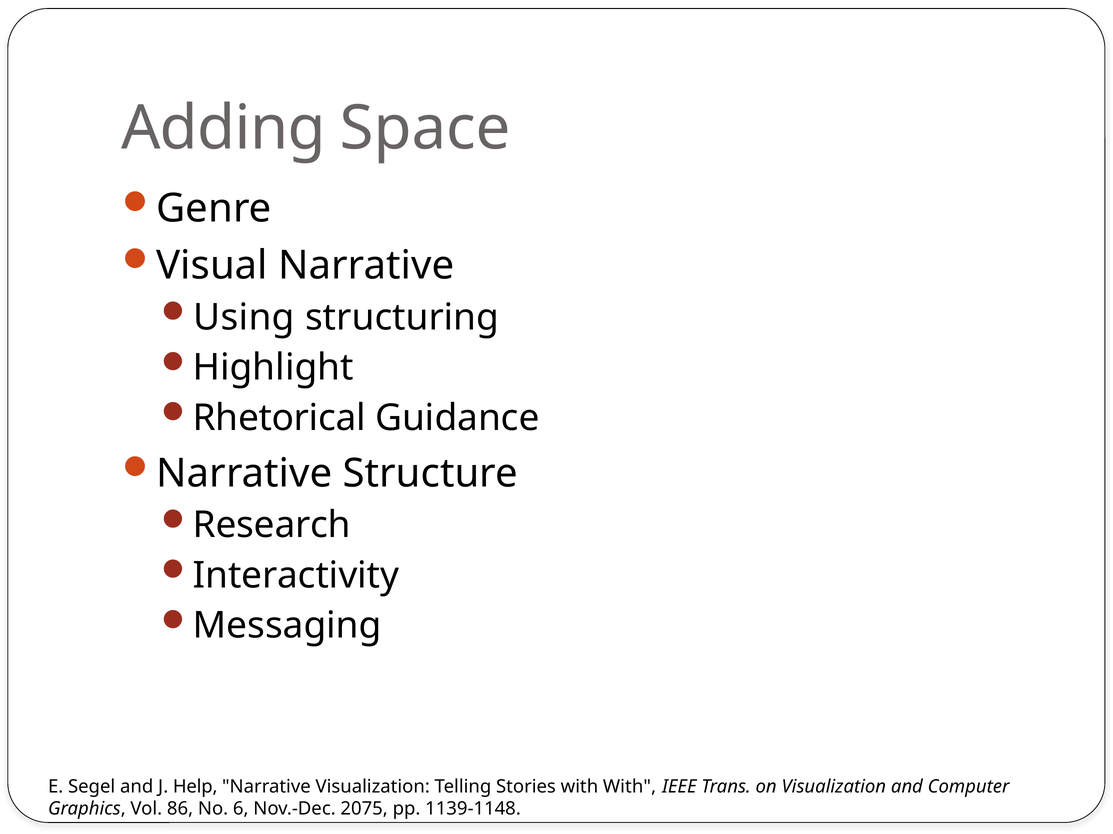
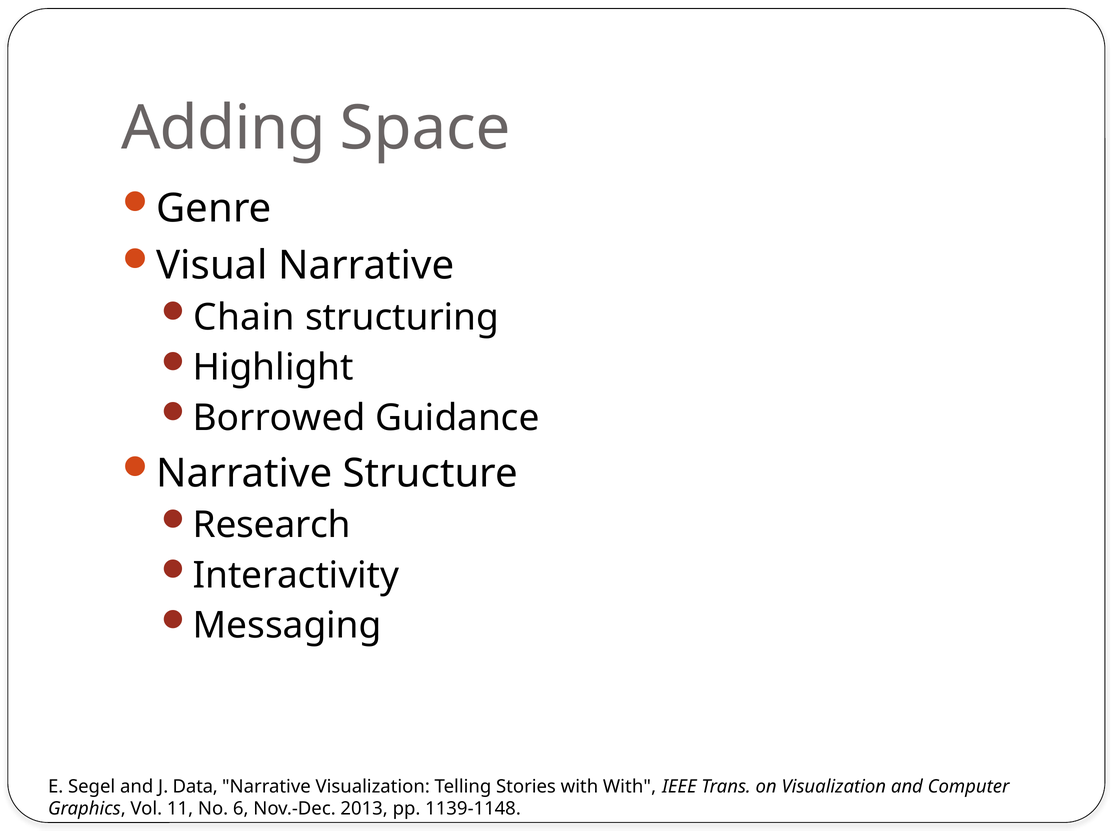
Using: Using -> Chain (244, 318)
Rhetorical: Rhetorical -> Borrowed (279, 418)
Help: Help -> Data (195, 787)
86: 86 -> 11 (180, 809)
2075: 2075 -> 2013 (364, 809)
